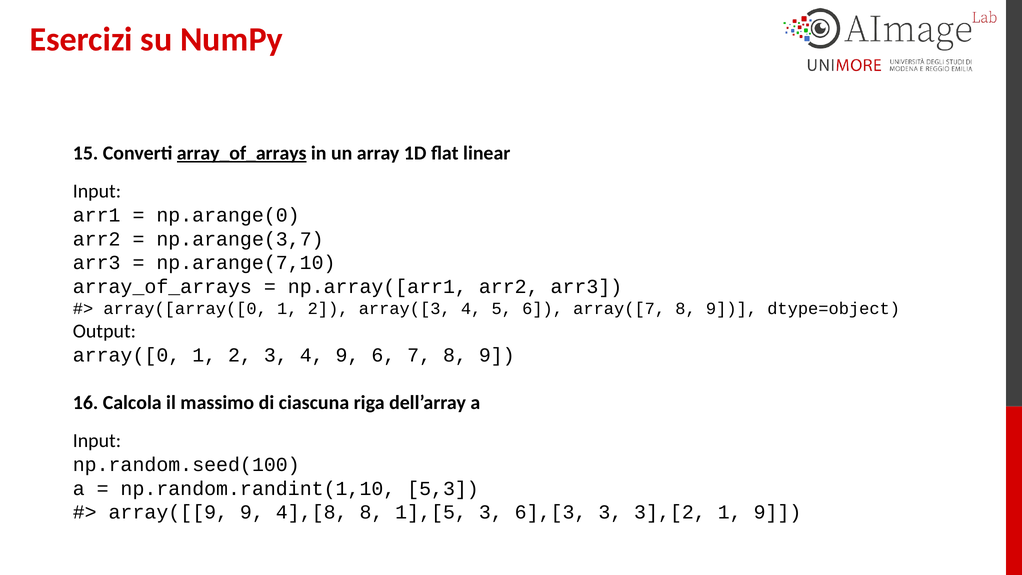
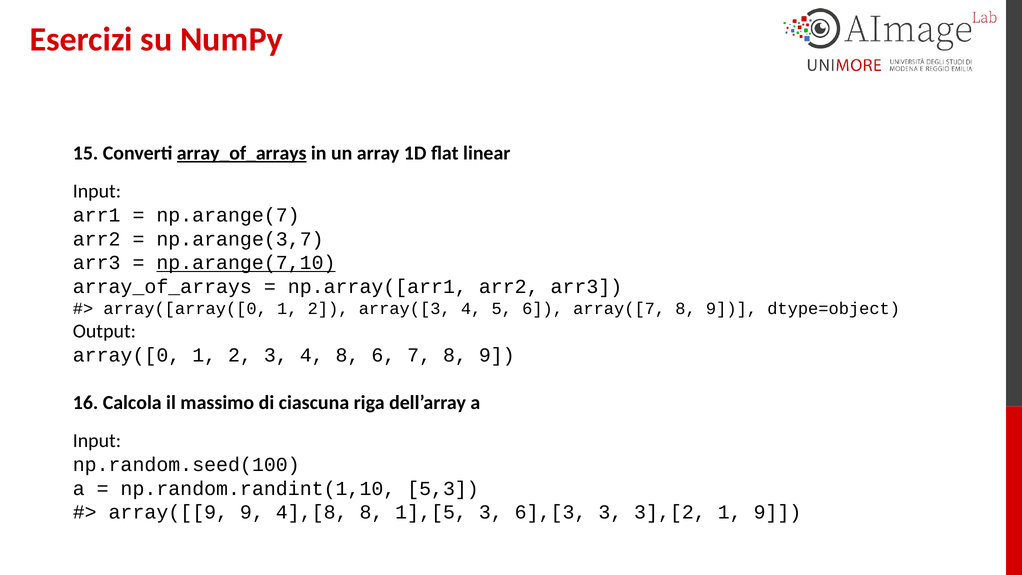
np.arange(0: np.arange(0 -> np.arange(7 (228, 215)
np.arange(7,10 underline: none -> present (246, 263)
4 9: 9 -> 8 (347, 355)
